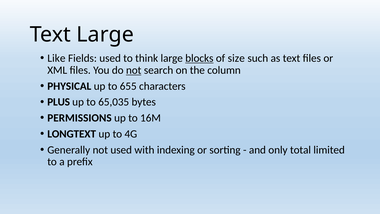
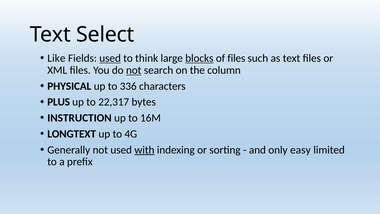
Text Large: Large -> Select (105, 34)
used underline: none -> present (110, 58)
of size: size -> files (236, 58)
655: 655 -> 336 (128, 86)
65,035: 65,035 -> 22,317 (114, 102)
PERMISSIONS: PERMISSIONS -> INSTRUCTION (79, 118)
with underline: none -> present (144, 150)
total: total -> easy (300, 150)
